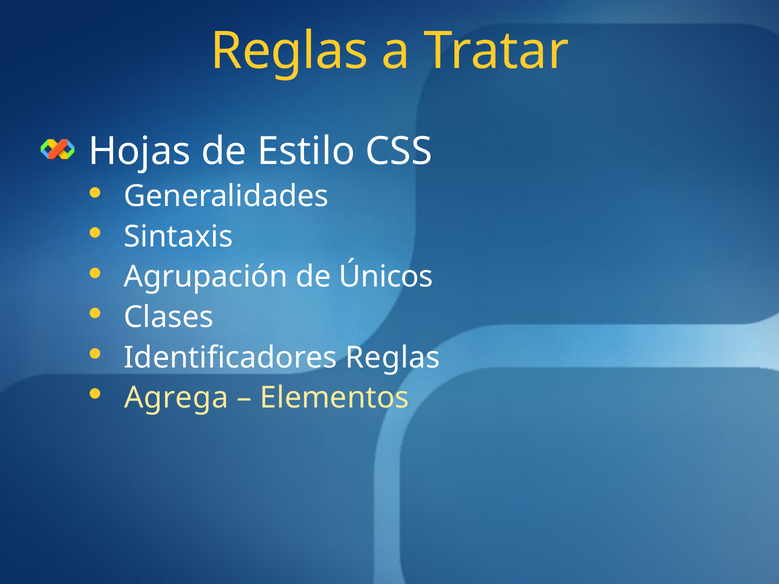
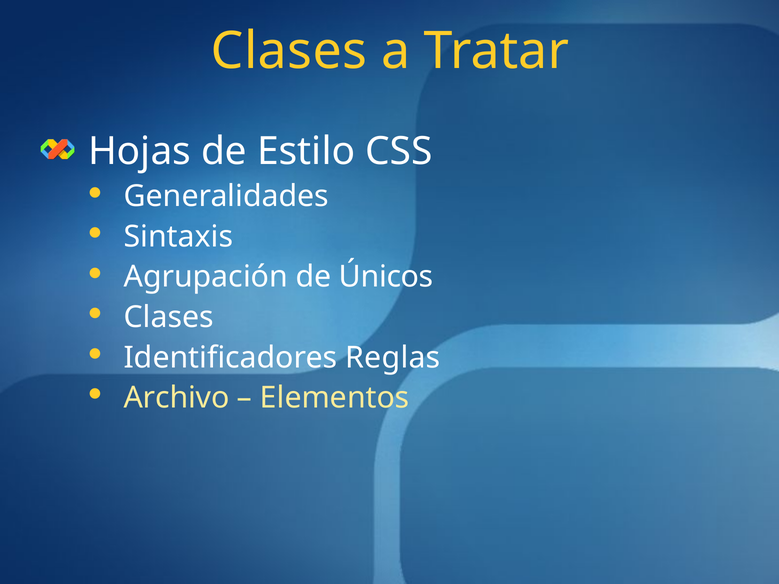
Reglas: Reglas -> Clases (289, 51)
Agrega: Agrega -> Archivo (177, 398)
